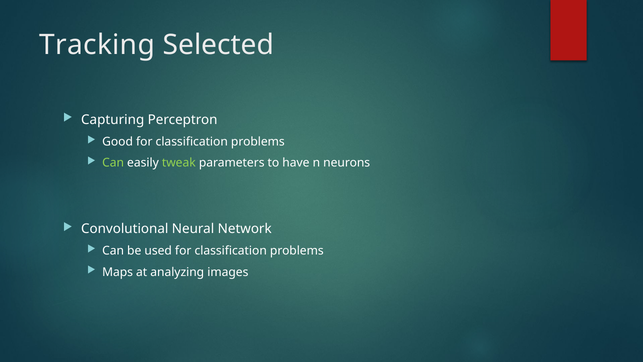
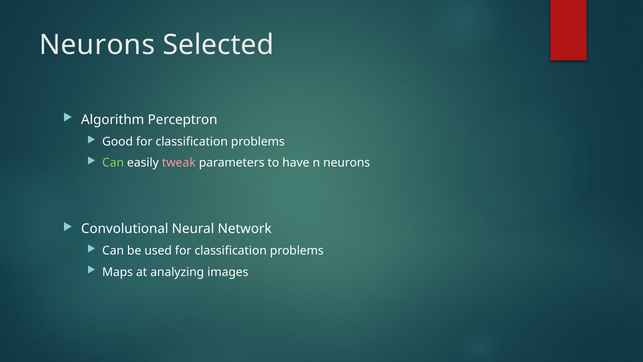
Tracking: Tracking -> Neurons (97, 45)
Capturing: Capturing -> Algorithm (113, 120)
tweak colour: light green -> pink (179, 163)
